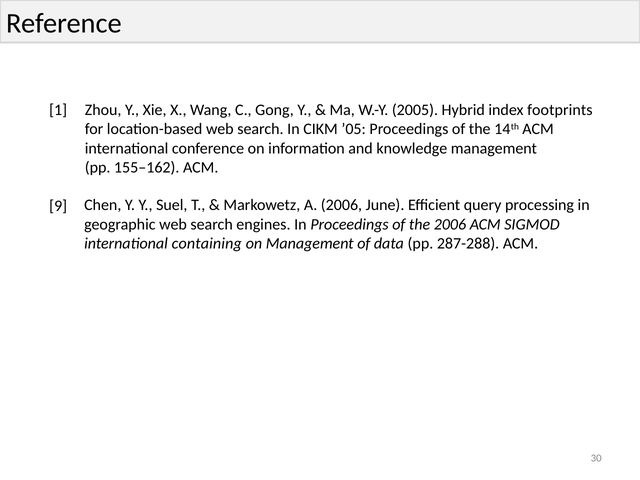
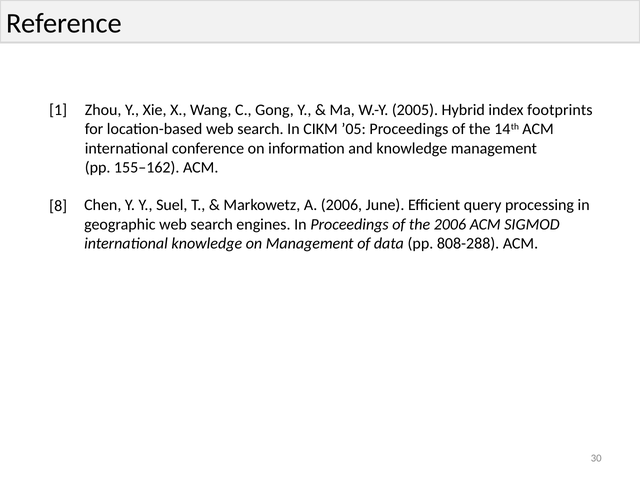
9: 9 -> 8 (58, 206)
international containing: containing -> knowledge (207, 244)
287-288: 287-288 -> 808-288 (468, 244)
